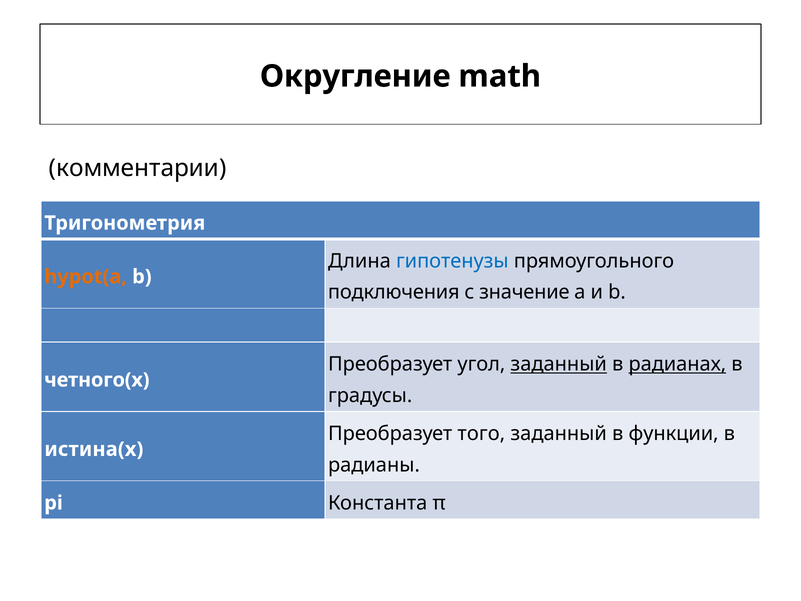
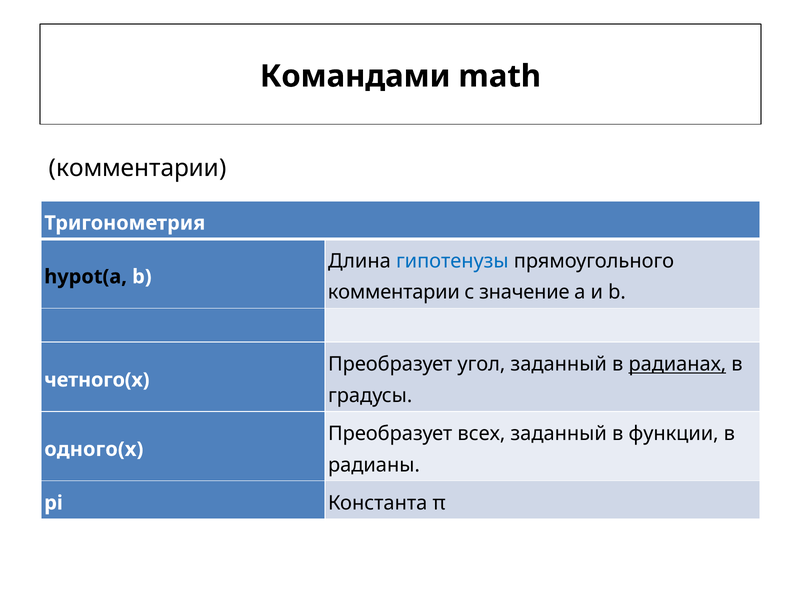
Округление: Округление -> Командами (355, 76)
hypot(a colour: orange -> black (86, 277)
подключения: подключения -> комментарии (394, 292)
заданный underline: present -> none (559, 364)
того: того -> всех (481, 433)
истина(x: истина(x -> одного(x (94, 449)
